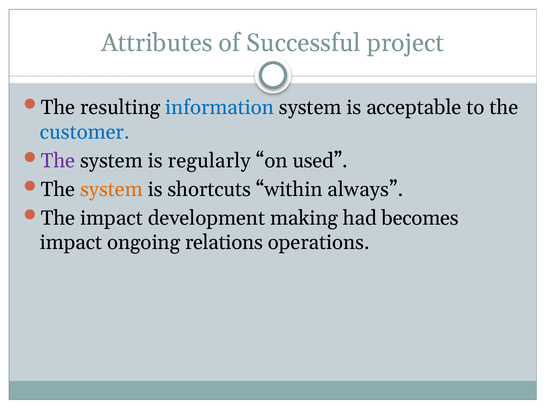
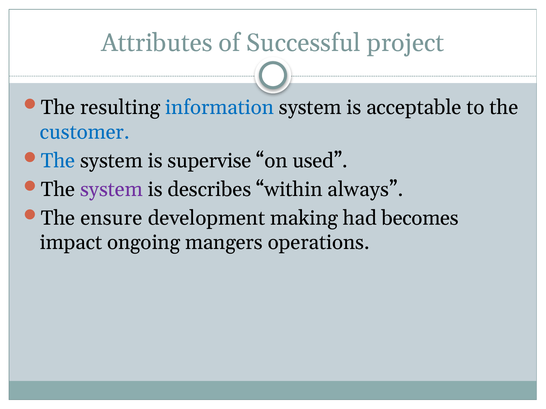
The colour: purple -> blue (58, 161)
regularly: regularly -> supervise (209, 161)
system colour: orange -> purple (111, 190)
shortcuts: shortcuts -> describes (209, 190)
The impact: impact -> ensure (111, 218)
relations: relations -> mangers (224, 243)
